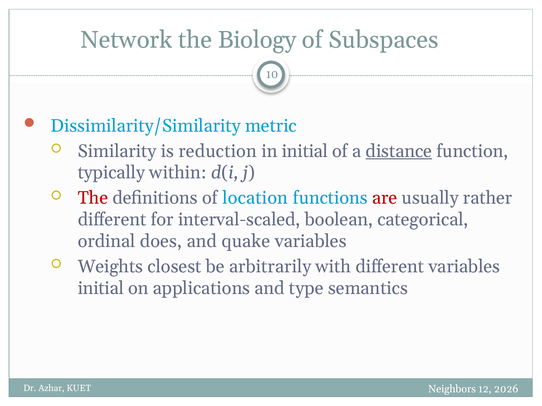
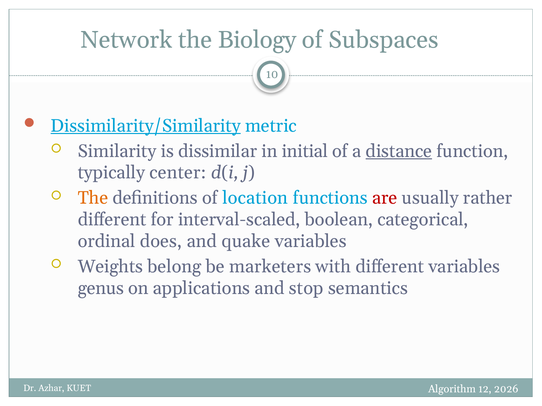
Dissimilarity/Similarity underline: none -> present (146, 126)
reduction: reduction -> dissimilar (218, 151)
within: within -> center (178, 173)
The colour: red -> orange (93, 198)
closest: closest -> belong (174, 267)
arbitrarily: arbitrarily -> marketers (270, 267)
initial: initial -> genus (101, 289)
type: type -> stop (306, 289)
Neighbors: Neighbors -> Algorithm (452, 389)
